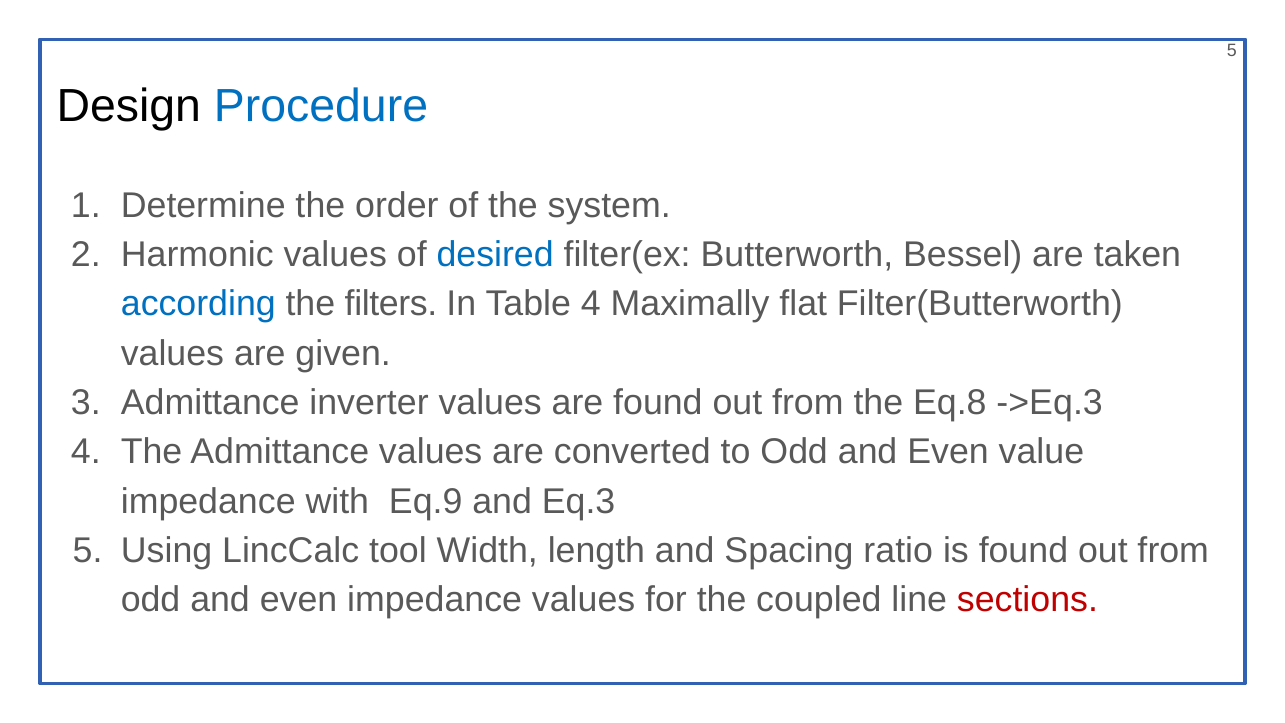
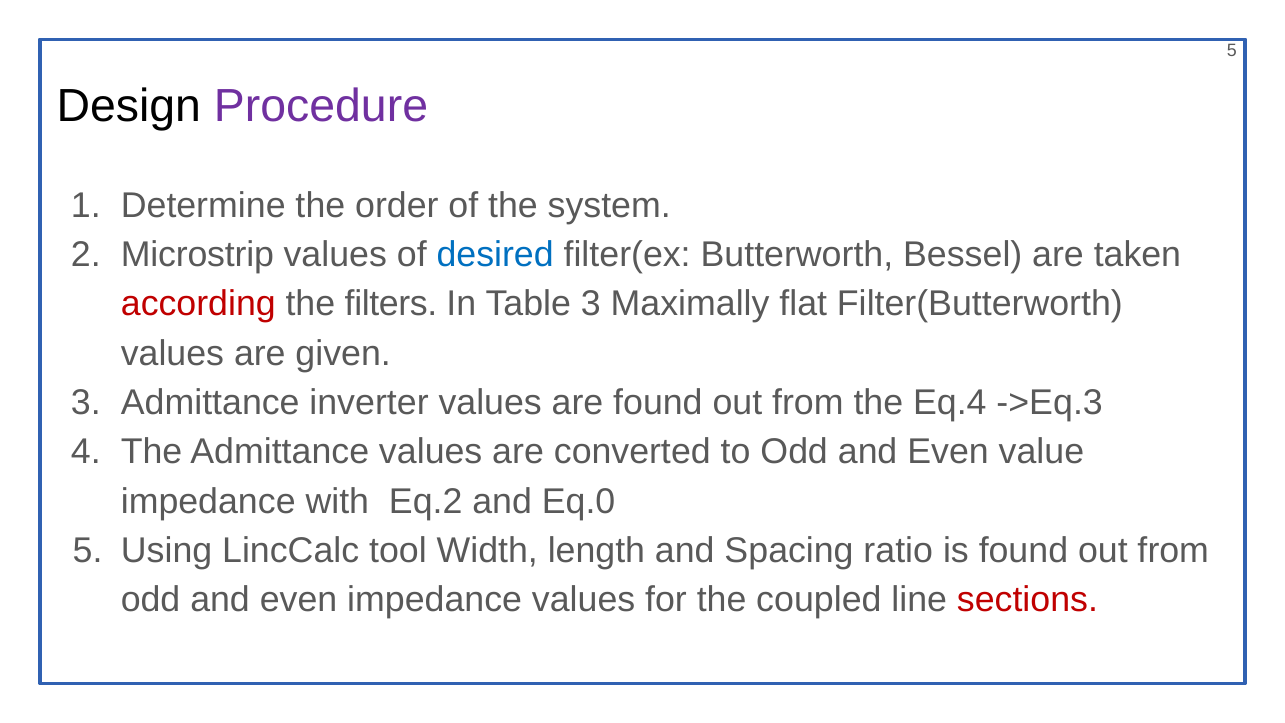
Procedure colour: blue -> purple (321, 106)
Harmonic: Harmonic -> Microstrip (197, 255)
according colour: blue -> red (198, 304)
Table 4: 4 -> 3 (591, 304)
Eq.8: Eq.8 -> Eq.4 (950, 402)
Eq.9: Eq.9 -> Eq.2 (426, 501)
Eq.3: Eq.3 -> Eq.0 (579, 501)
